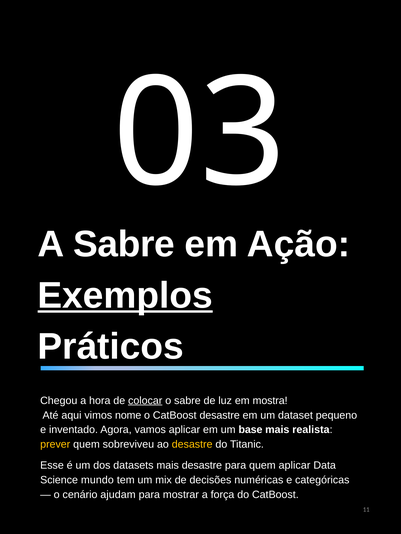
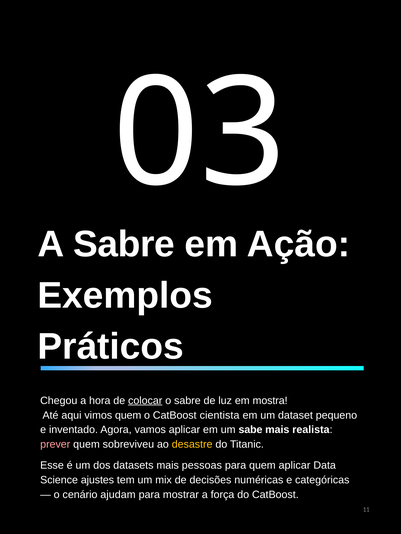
Exemplos underline: present -> none (125, 296)
vimos nome: nome -> quem (128, 416)
CatBoost desastre: desastre -> cientista (220, 416)
base: base -> sabe (251, 430)
prever colour: yellow -> pink (55, 445)
mais desastre: desastre -> pessoas (202, 466)
mundo: mundo -> ajustes (97, 481)
